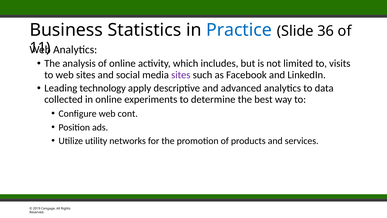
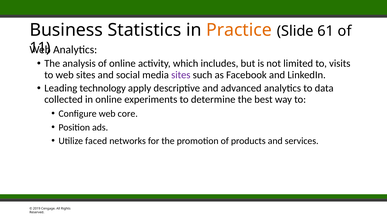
Practice colour: blue -> orange (239, 30)
36: 36 -> 61 (326, 31)
cont: cont -> core (128, 114)
utility: utility -> faced (96, 141)
